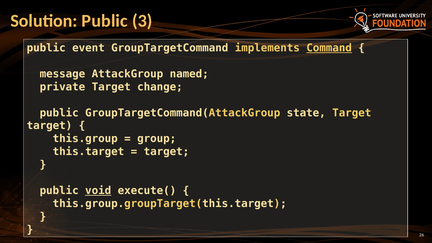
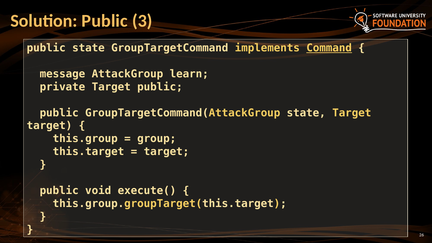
public event: event -> state (88, 48)
named: named -> learn (189, 74)
Target change: change -> public (160, 87)
void underline: present -> none (98, 191)
